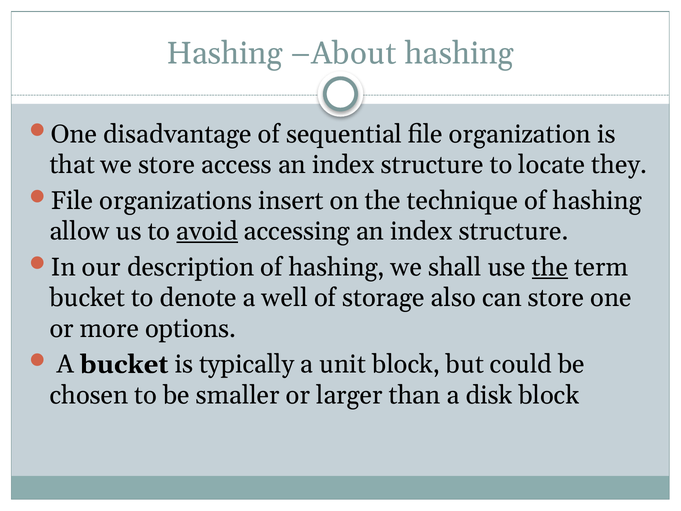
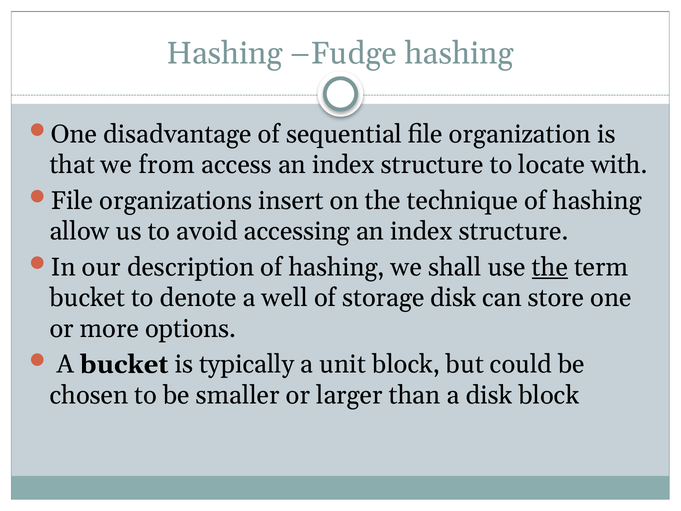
About: About -> Fudge (344, 54)
we store: store -> from (167, 165)
they: they -> with (619, 165)
avoid underline: present -> none (207, 231)
storage also: also -> disk (453, 298)
